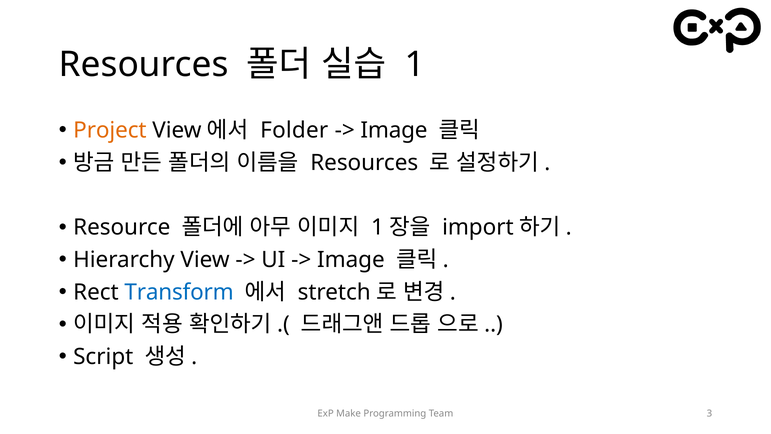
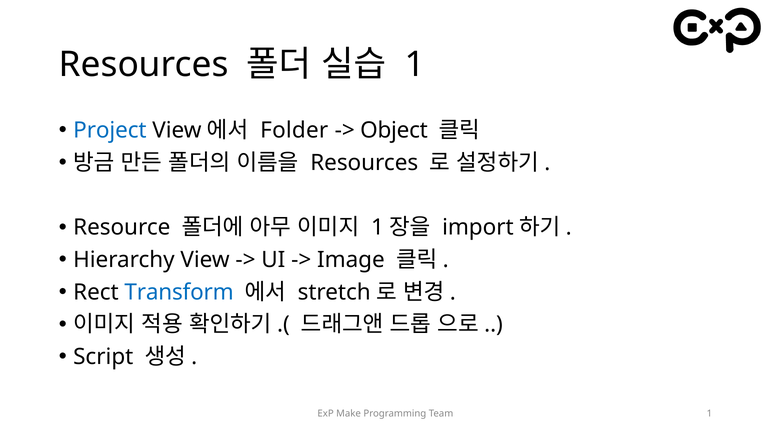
Project colour: orange -> blue (110, 130)
Image: Image -> Object (394, 130)
Team 3: 3 -> 1 (709, 413)
